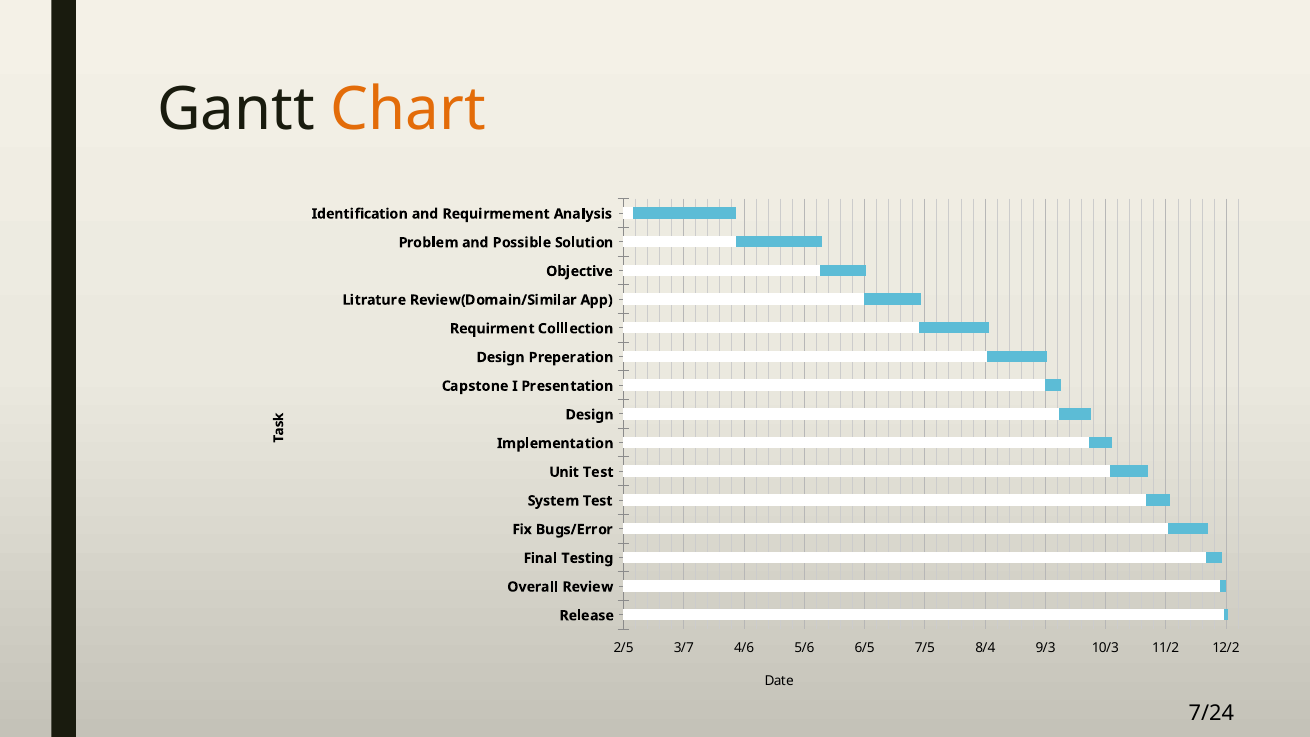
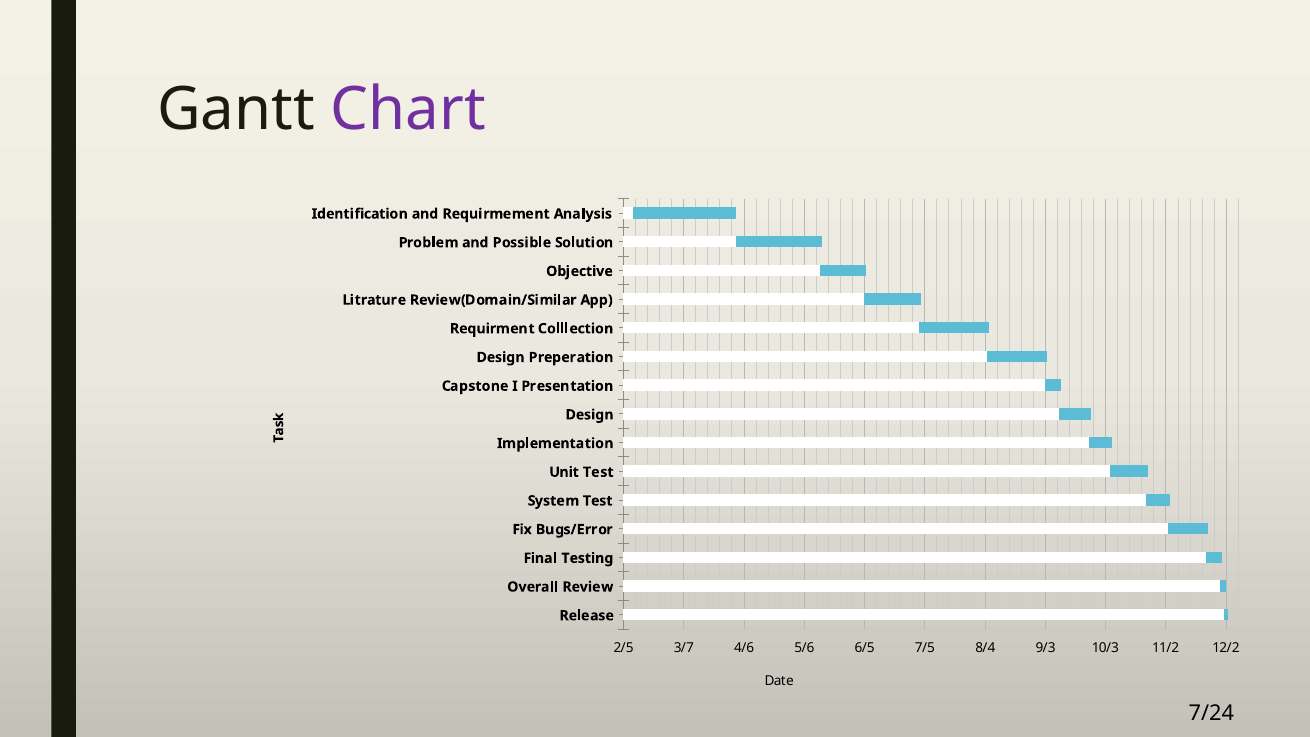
Chart colour: orange -> purple (408, 110)
